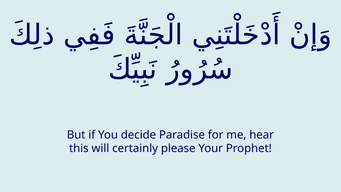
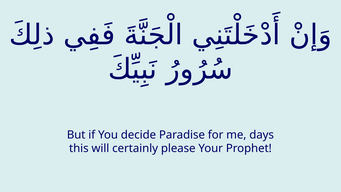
hear: hear -> days (262, 135)
